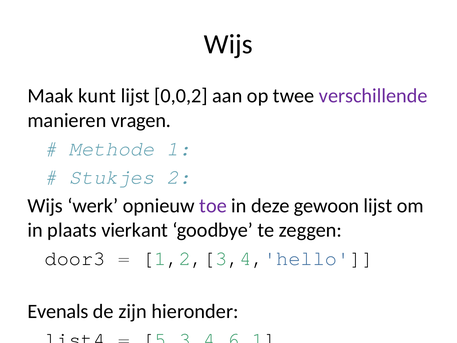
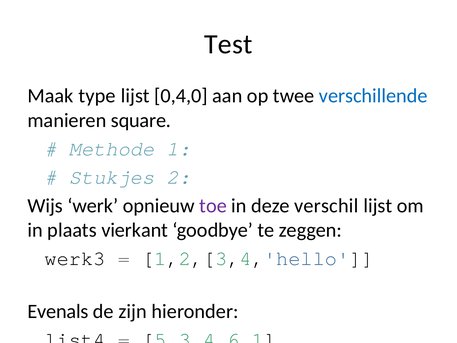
Wijs: Wijs -> Test (228, 44)
kunt: kunt -> type (97, 96)
0,0,2: 0,0,2 -> 0,4,0 (181, 96)
verschillende colour: purple -> blue (373, 96)
vragen: vragen -> square (141, 120)
gewoon: gewoon -> verschil (326, 206)
door3: door3 -> werk3 (75, 258)
